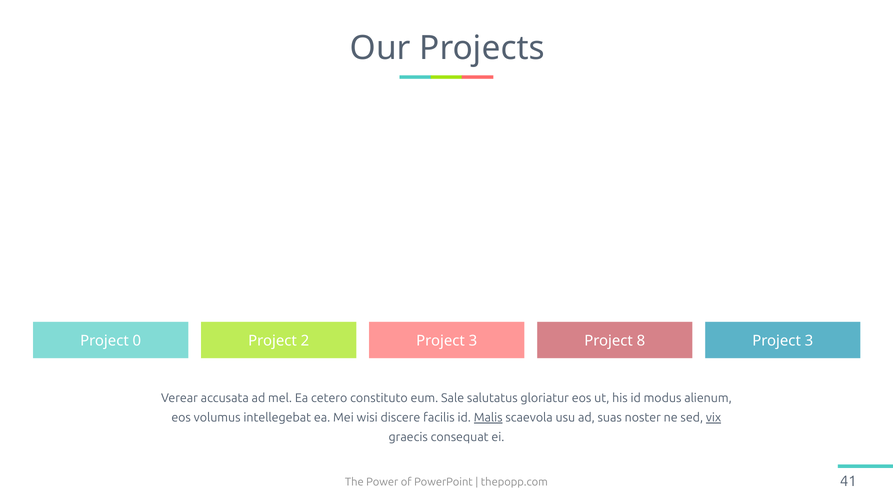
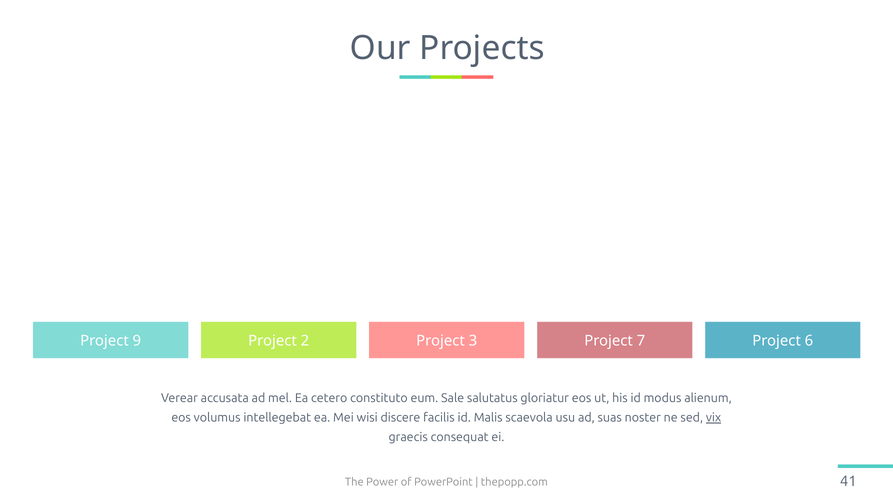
0: 0 -> 9 (137, 341)
8: 8 -> 7 (641, 341)
3: 3 -> 6 (809, 341)
Malis underline: present -> none (488, 418)
